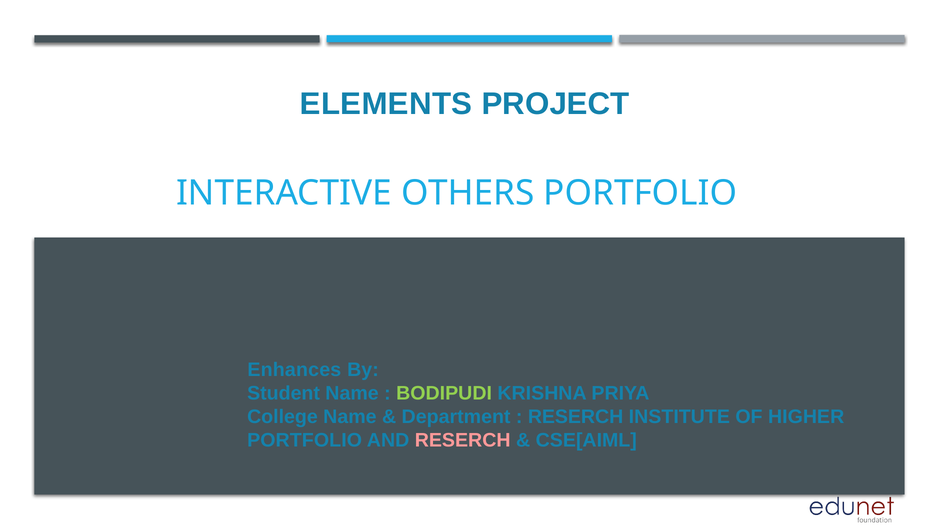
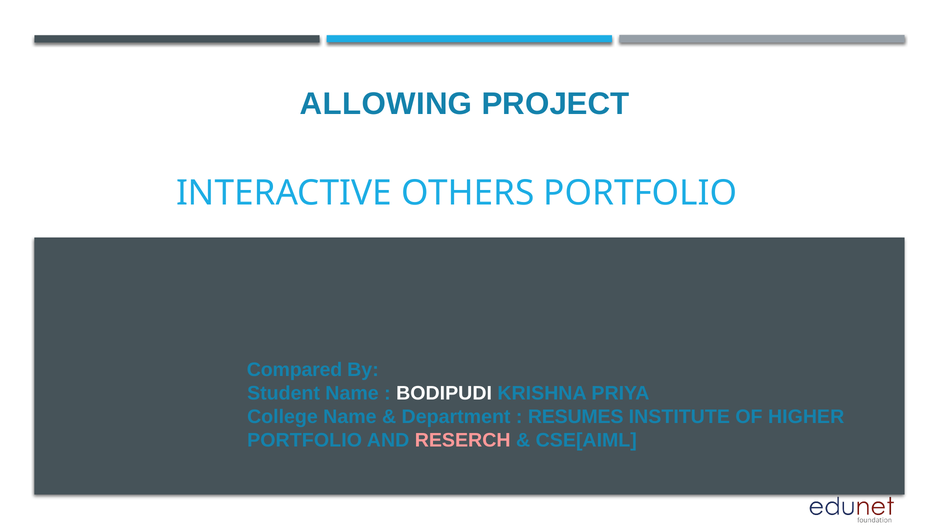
ELEMENTS: ELEMENTS -> ALLOWING (386, 104)
Enhances: Enhances -> Compared (295, 370)
BODIPUDI colour: light green -> white (444, 393)
RESERCH: RESERCH -> RESUMES (576, 417)
